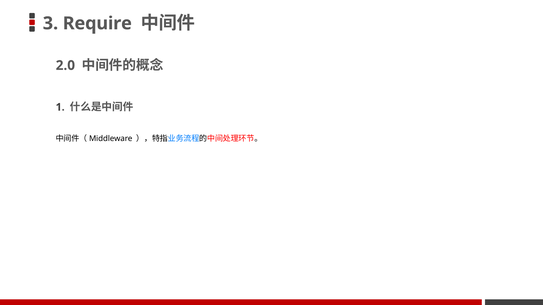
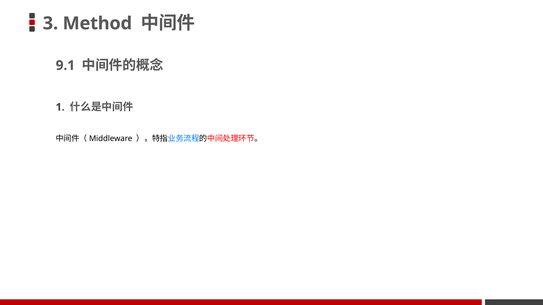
Require: Require -> Method (97, 23)
2.0: 2.0 -> 9.1 (65, 66)
